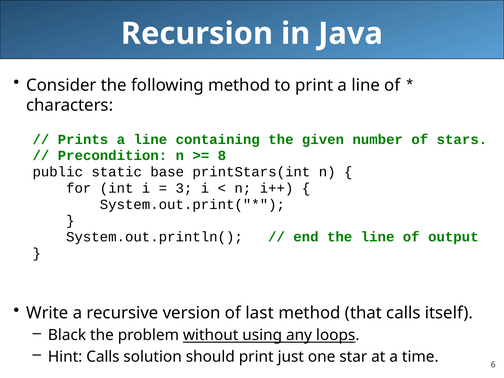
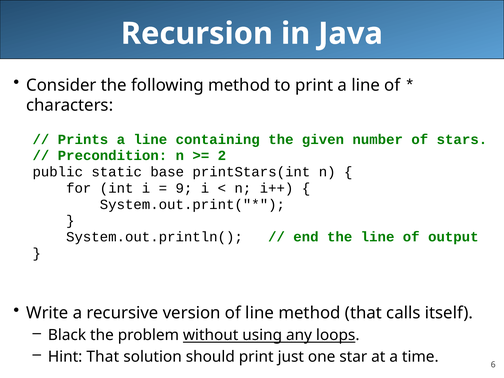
8: 8 -> 2 (222, 156)
3: 3 -> 9 (184, 188)
of last: last -> line (260, 313)
Hint Calls: Calls -> That (103, 357)
